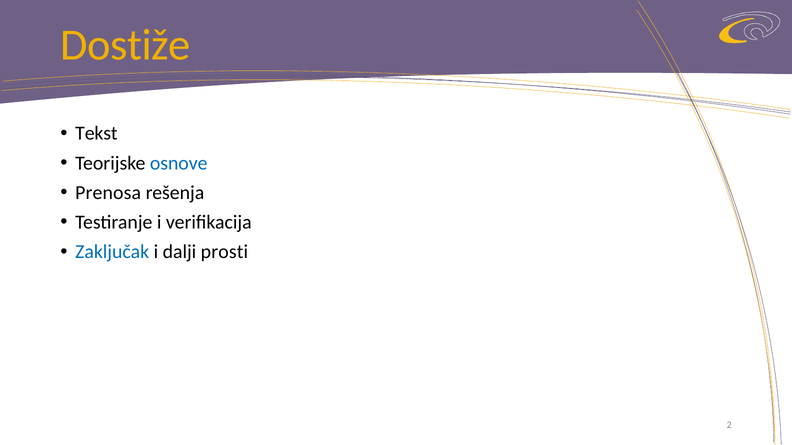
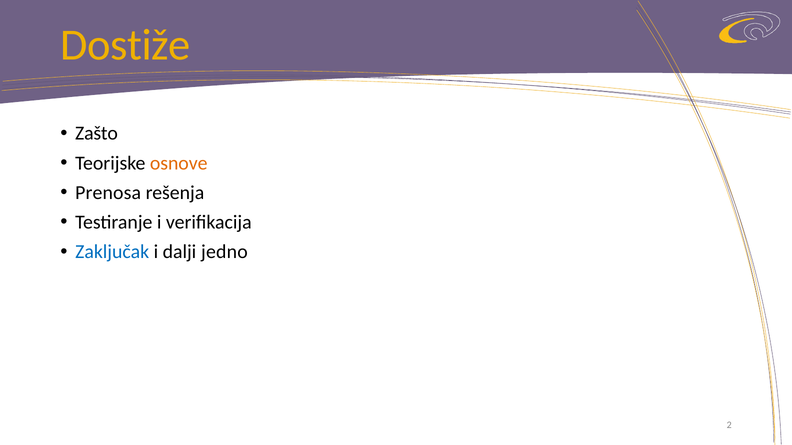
Tekst: Tekst -> Zašto (96, 134)
osnove colour: blue -> orange (179, 163)
prosti: prosti -> jedno (224, 252)
